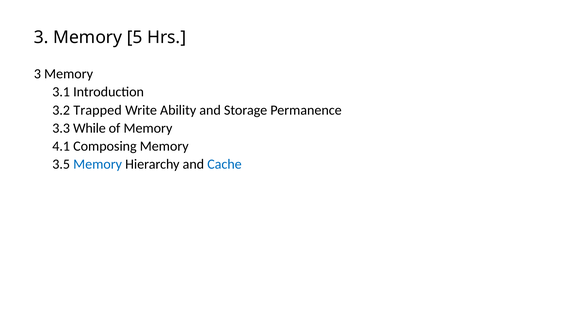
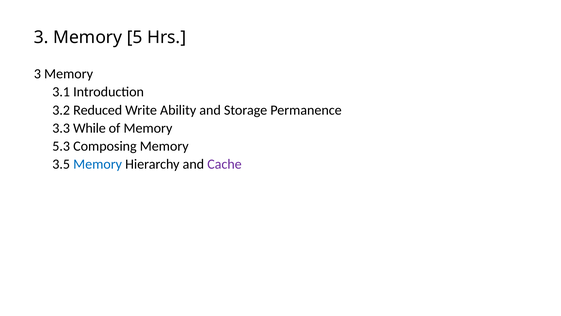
Trapped: Trapped -> Reduced (98, 110)
4.1: 4.1 -> 5.3 (61, 146)
Cache colour: blue -> purple (224, 164)
